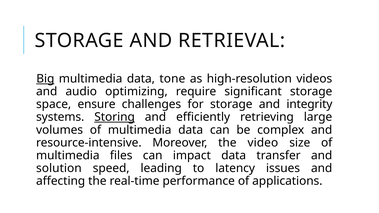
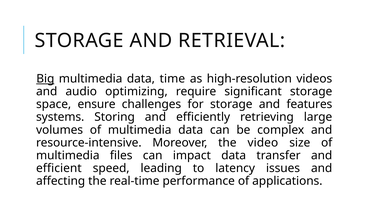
tone: tone -> time (172, 79)
integrity: integrity -> features (309, 104)
Storing underline: present -> none (115, 117)
solution: solution -> efficient (59, 168)
